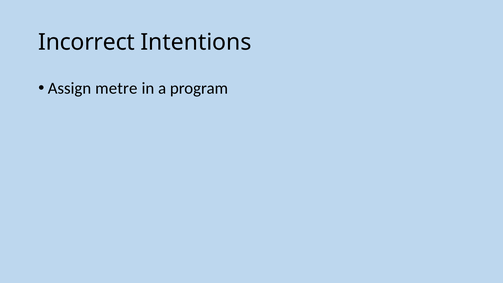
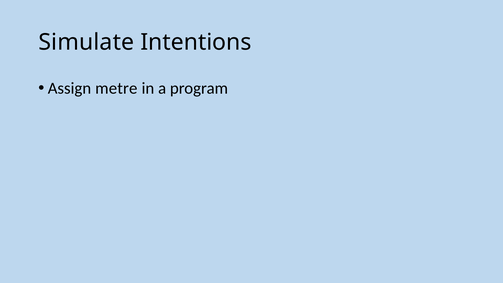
Incorrect: Incorrect -> Simulate (86, 42)
